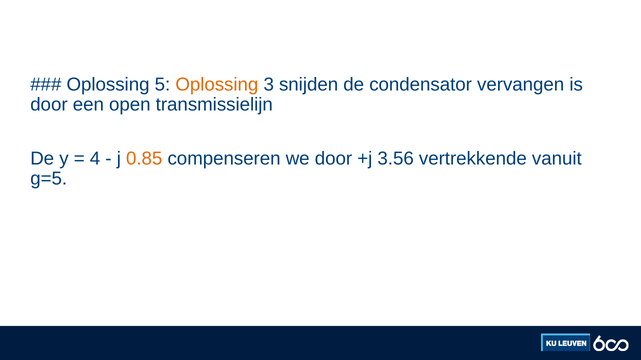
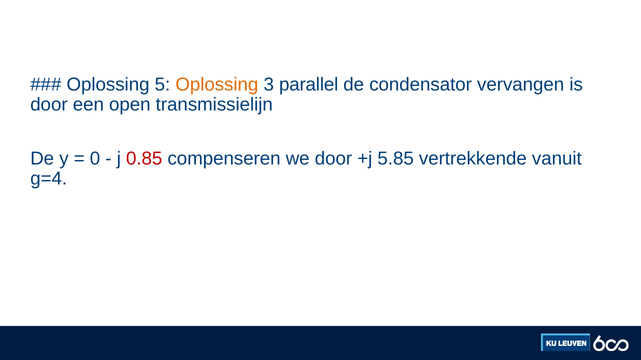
snijden: snijden -> parallel (309, 85)
4: 4 -> 0 (95, 159)
0.85 colour: orange -> red (144, 159)
3.56: 3.56 -> 5.85 (396, 159)
g=5: g=5 -> g=4 (49, 179)
